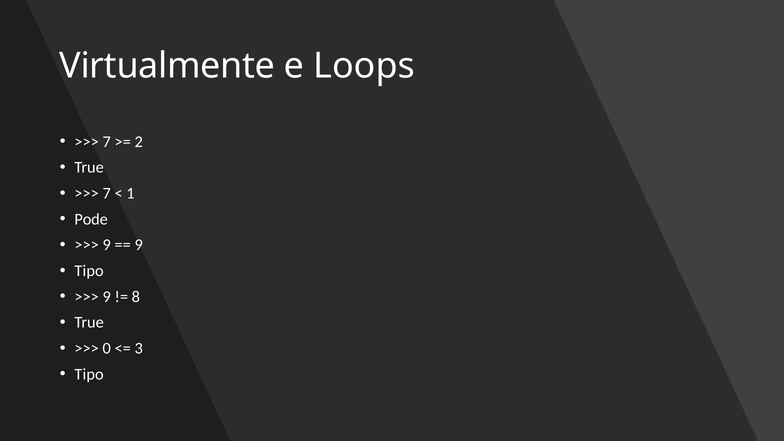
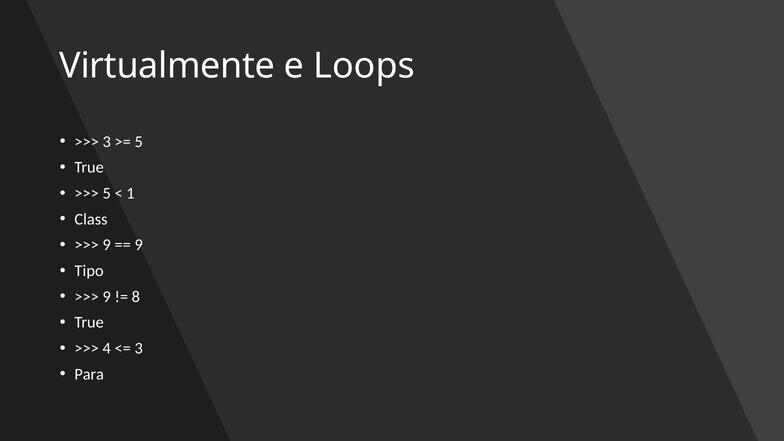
7: 7 -> 3 (107, 142)
2: 2 -> 5 (139, 142)
7: 7 -> 5 (107, 193)
Pode: Pode -> Class (91, 219)
0: 0 -> 4 (107, 348)
Tipo: Tipo -> Para (89, 374)
